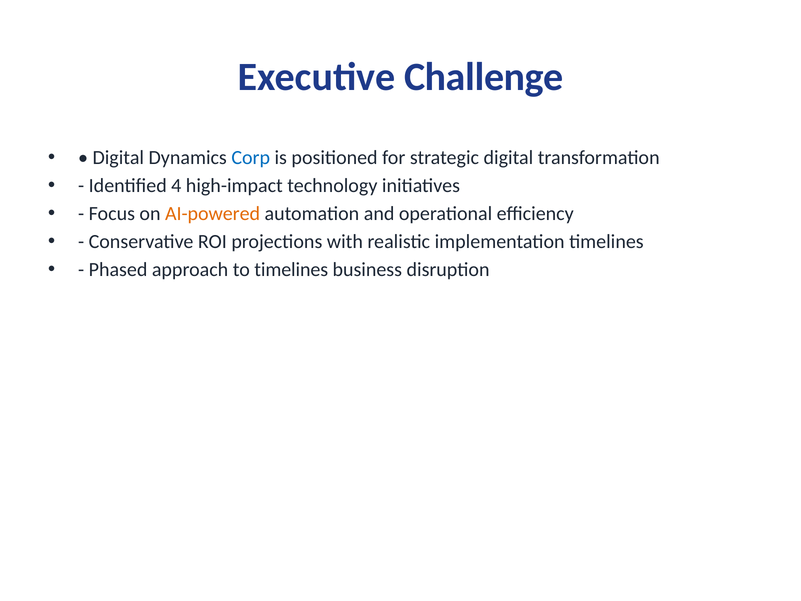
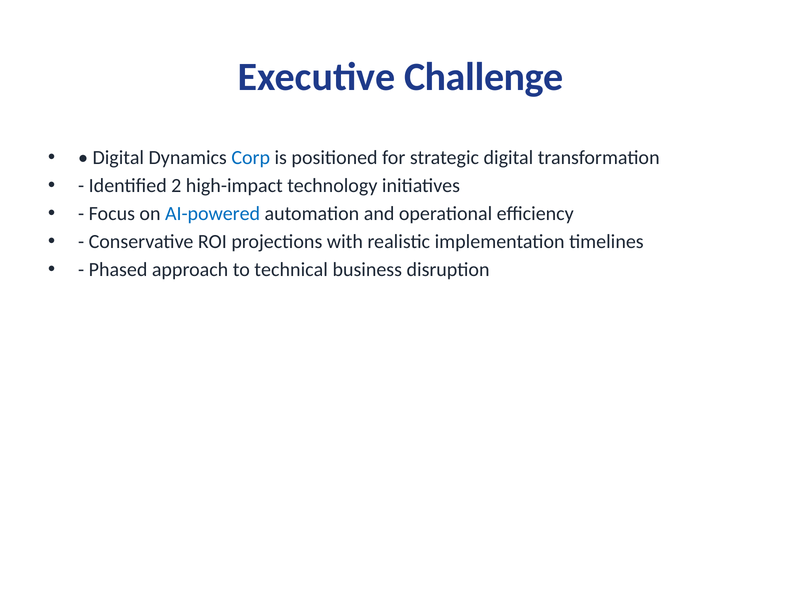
4: 4 -> 2 (176, 186)
AI-powered colour: orange -> blue (213, 214)
to timelines: timelines -> technical (291, 270)
